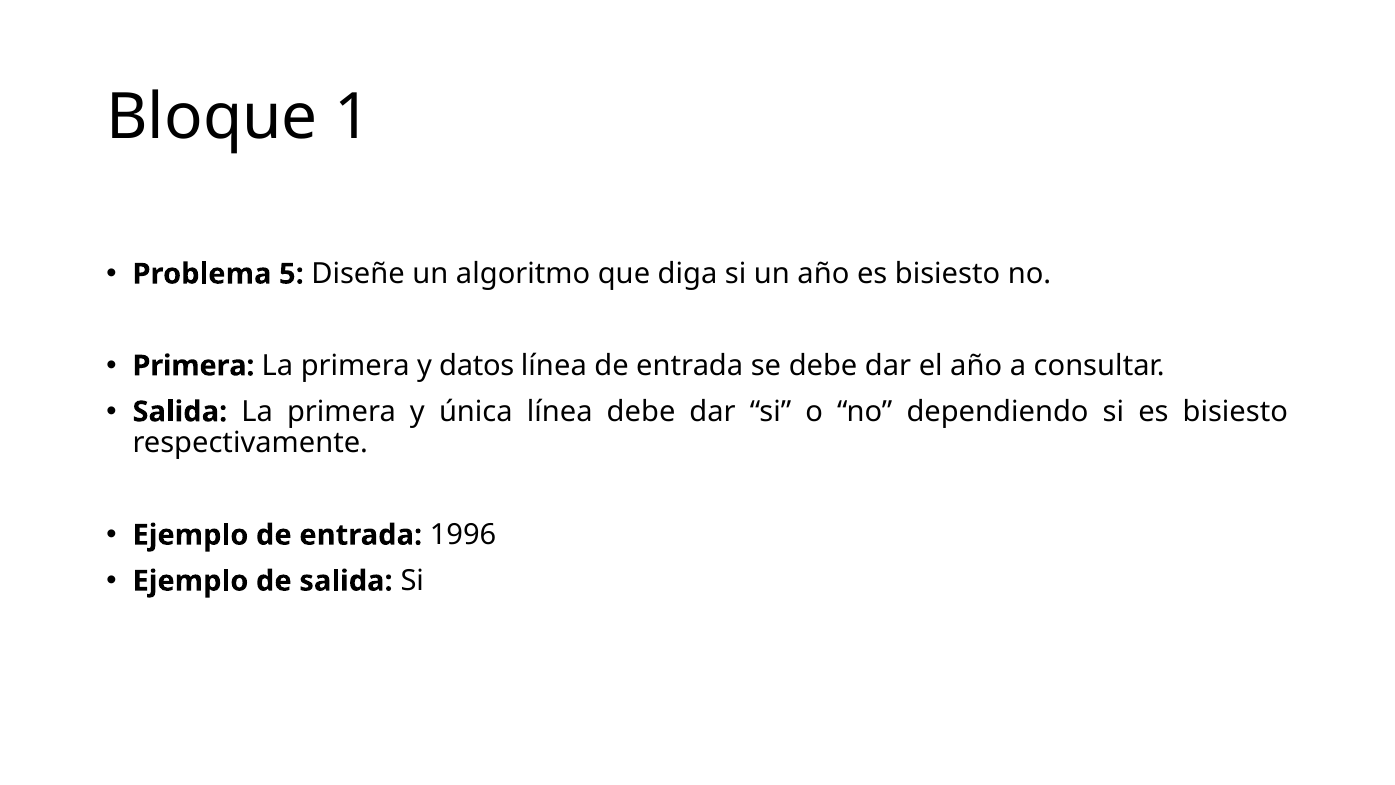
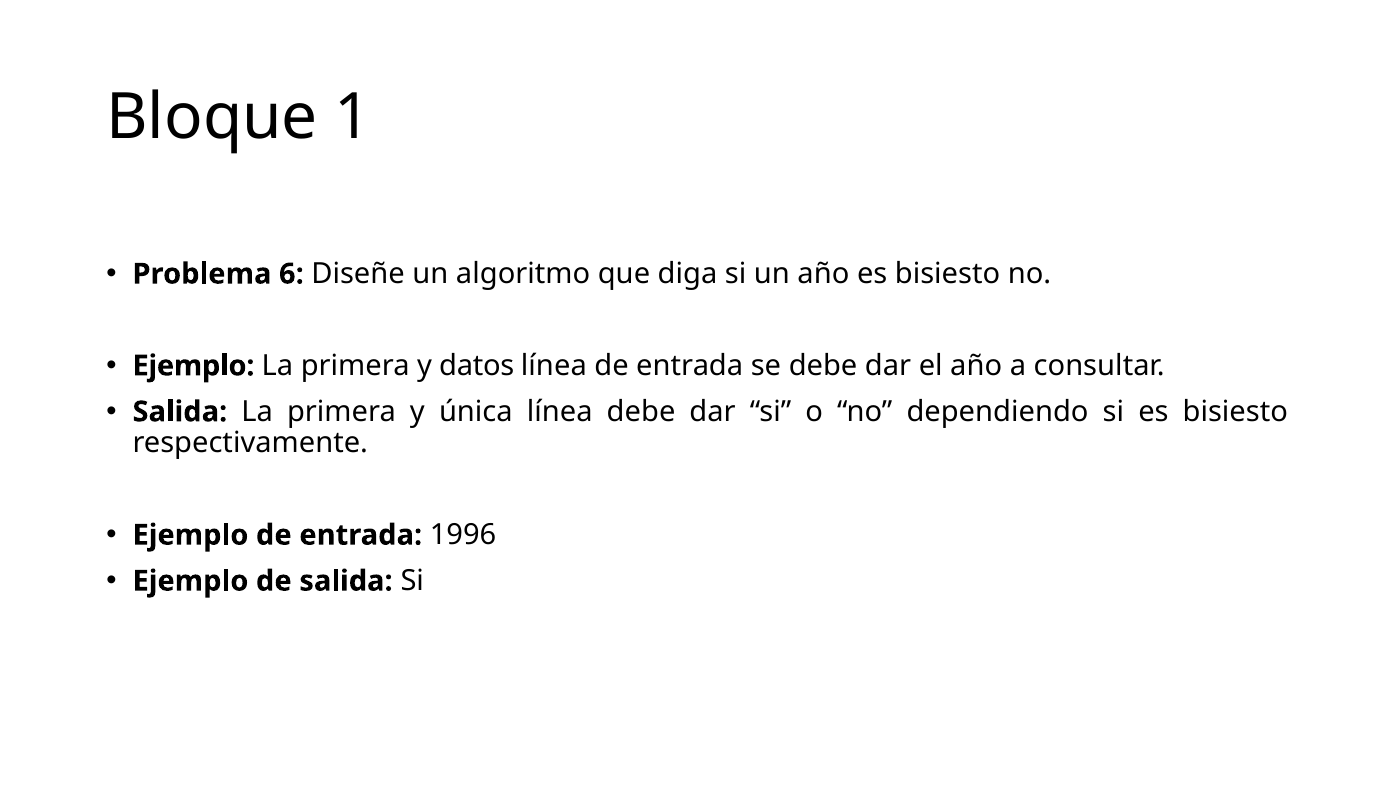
5: 5 -> 6 (291, 274)
Primera: Primera -> Ejemplo (193, 366)
